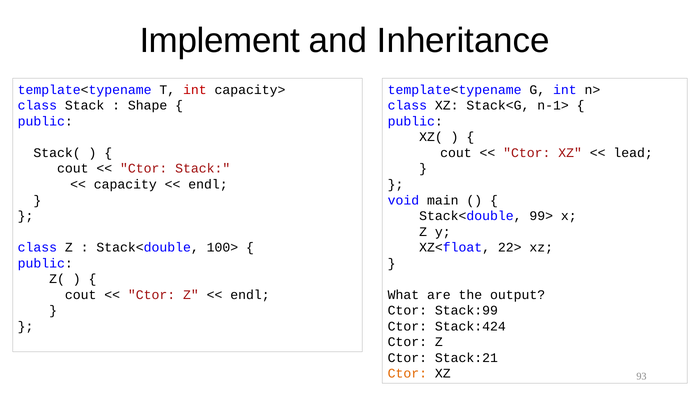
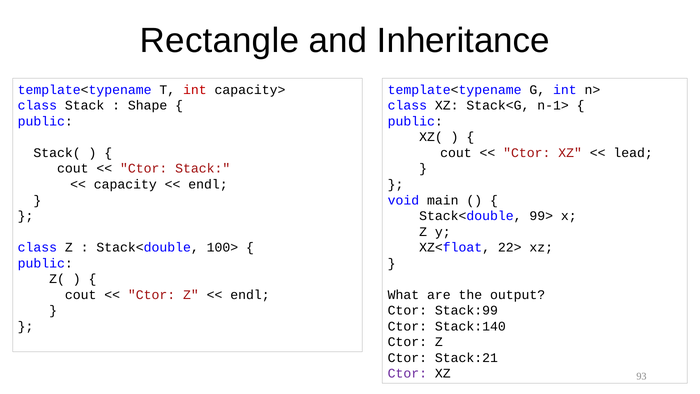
Implement: Implement -> Rectangle (219, 41)
Stack:424: Stack:424 -> Stack:140 (470, 326)
Ctor colour: orange -> purple (407, 373)
